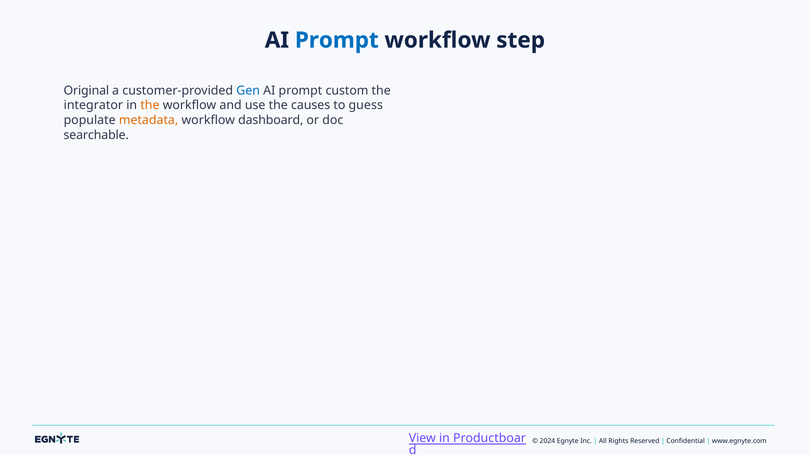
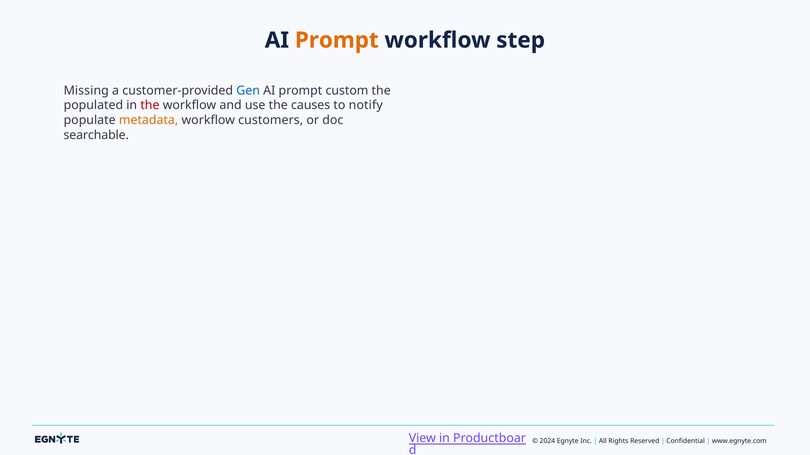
Prompt colour: blue -> orange (337, 40)
Original: Original -> Missing (86, 91)
integrator: integrator -> populated (93, 106)
the colour: orange -> red (150, 106)
guess: guess -> notify (366, 106)
dashboard: dashboard -> customers (271, 120)
